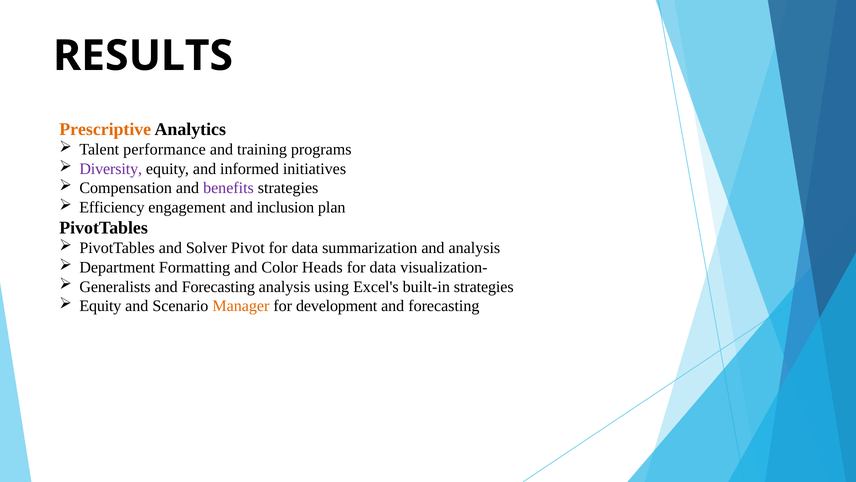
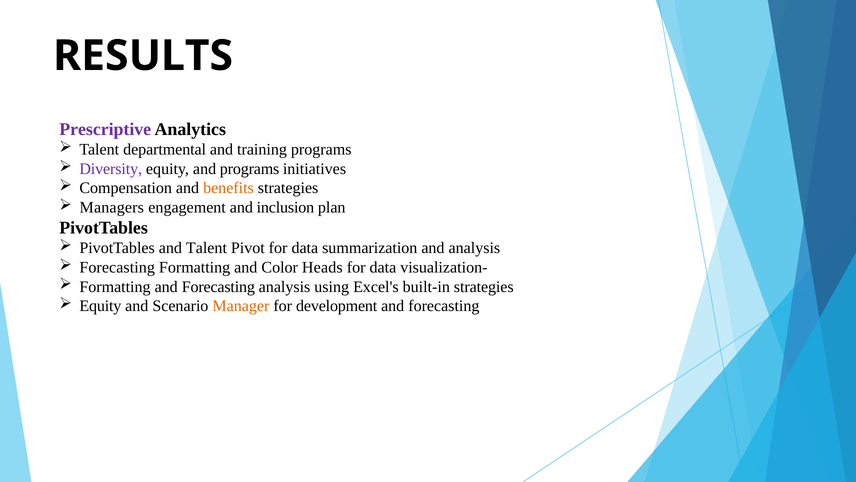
Prescriptive colour: orange -> purple (105, 129)
performance: performance -> departmental (165, 149)
and informed: informed -> programs (250, 169)
benefits colour: purple -> orange (228, 188)
Efficiency: Efficiency -> Managers (112, 207)
and Solver: Solver -> Talent (206, 248)
Department: Department -> Forecasting (117, 267)
Generalists: Generalists -> Formatting (115, 286)
